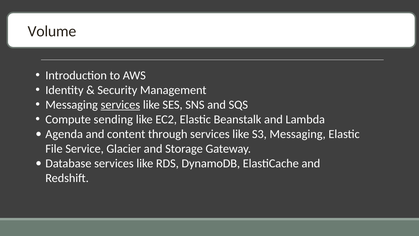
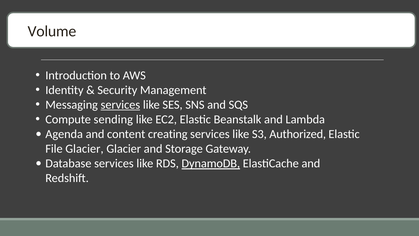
through: through -> creating (168, 134)
S3 Messaging: Messaging -> Authorized (298, 134)
File Service: Service -> Glacier (84, 149)
DynamoDB underline: none -> present (211, 163)
